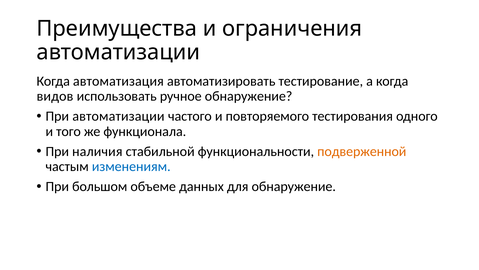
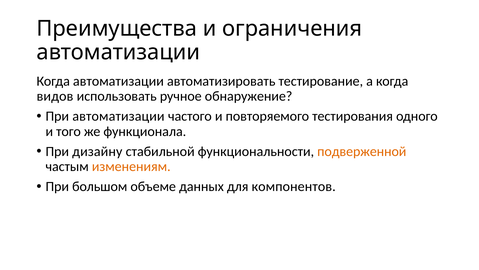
Когда автоматизация: автоматизация -> автоматизации (118, 81)
наличия: наличия -> дизайну (97, 151)
изменениям colour: blue -> orange (131, 166)
для обнаружение: обнаружение -> компонентов (294, 186)
